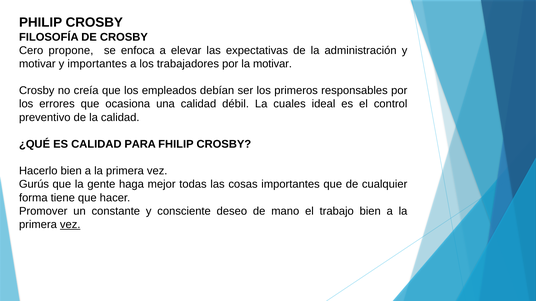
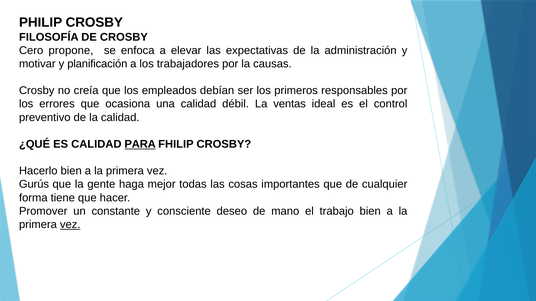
y importantes: importantes -> planificación (97, 64)
la motivar: motivar -> causas (272, 64)
cuales: cuales -> ventas (290, 104)
PARA underline: none -> present (140, 144)
